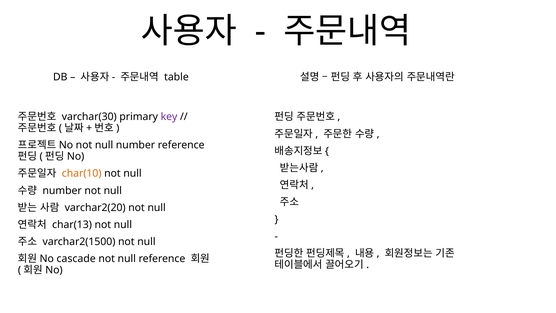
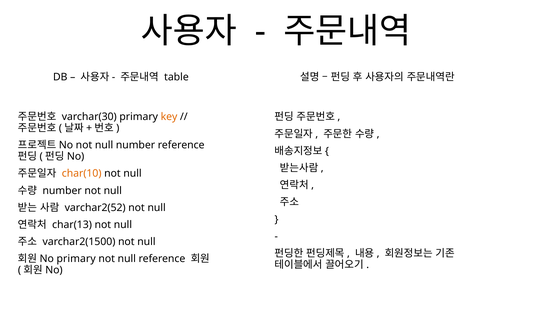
key colour: purple -> orange (169, 117)
varchar2(20: varchar2(20 -> varchar2(52 (95, 207)
cascade: cascade -> primary (76, 259)
